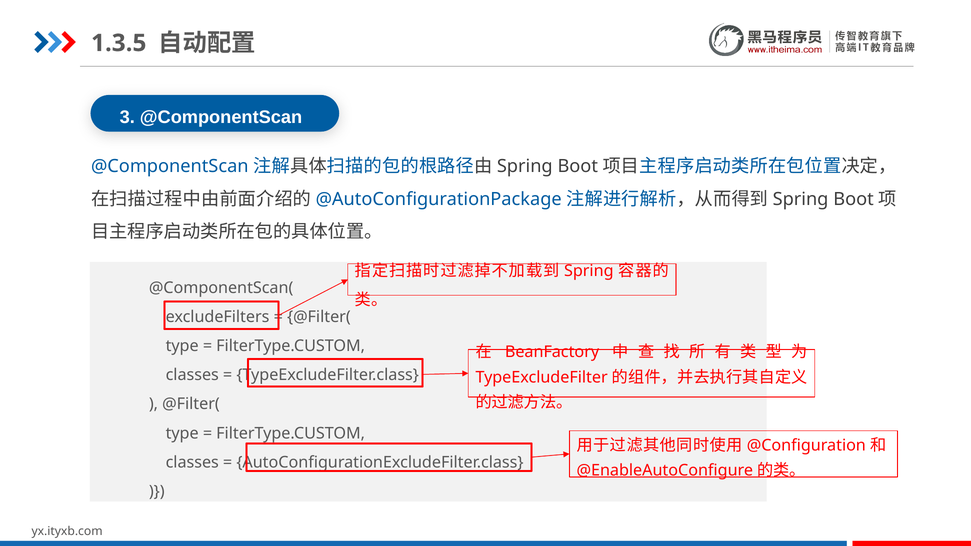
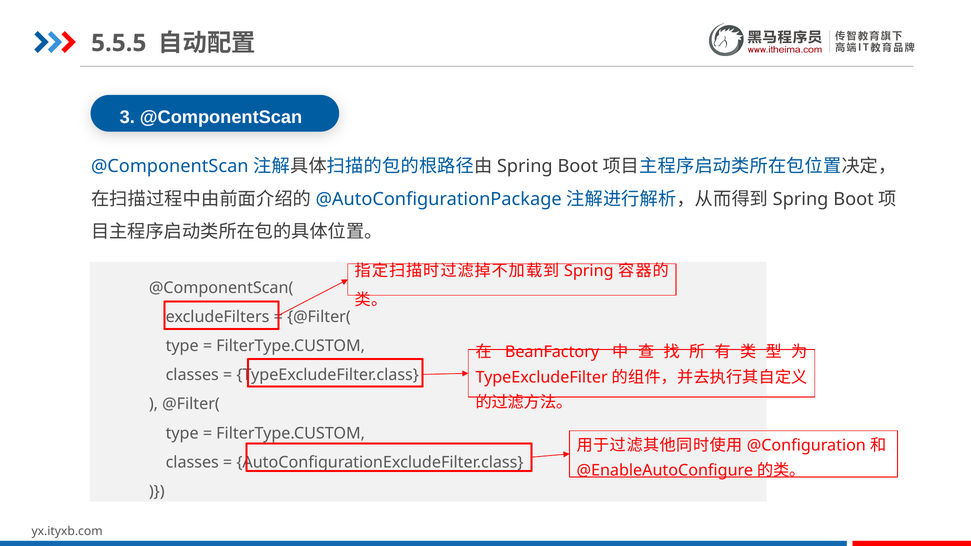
1.3.5: 1.3.5 -> 5.5.5 (119, 43)
